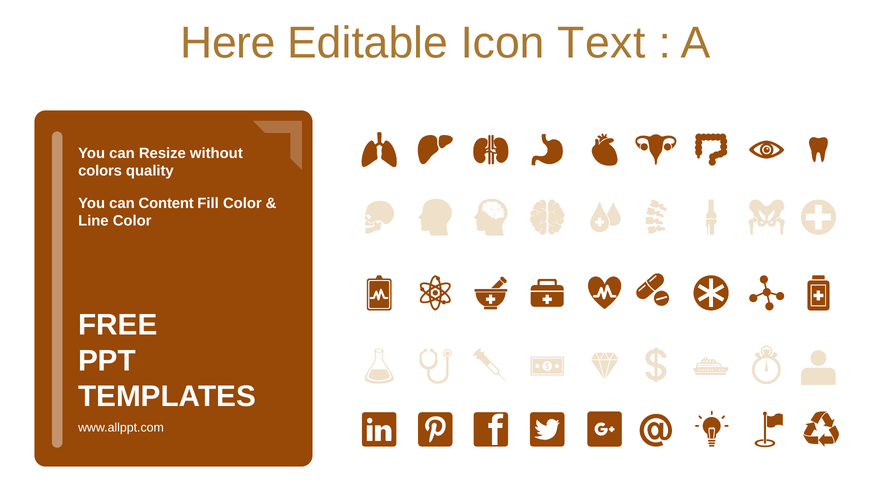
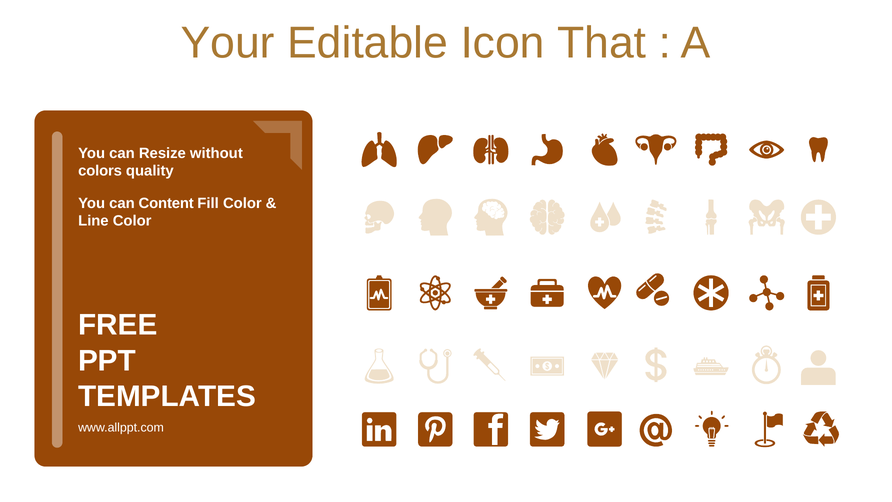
Here: Here -> Your (228, 43)
Text: Text -> That (602, 43)
